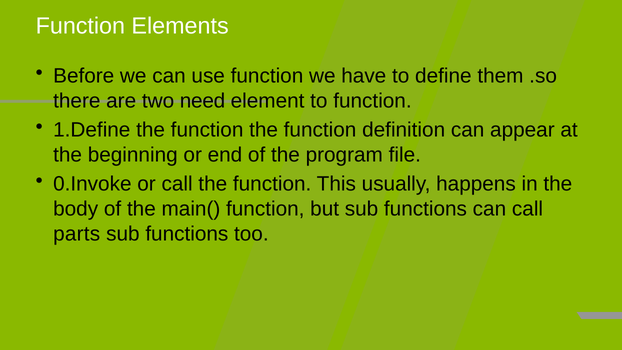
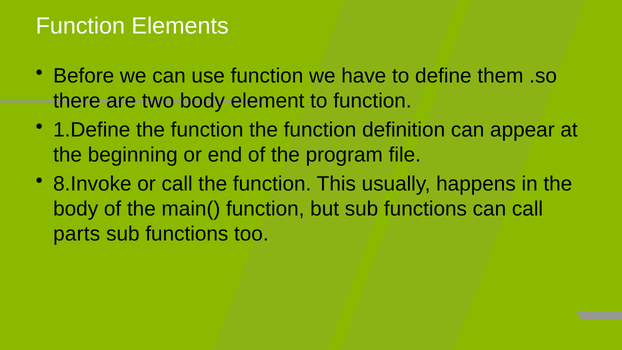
two need: need -> body (202, 101)
0.Invoke: 0.Invoke -> 8.Invoke (92, 184)
